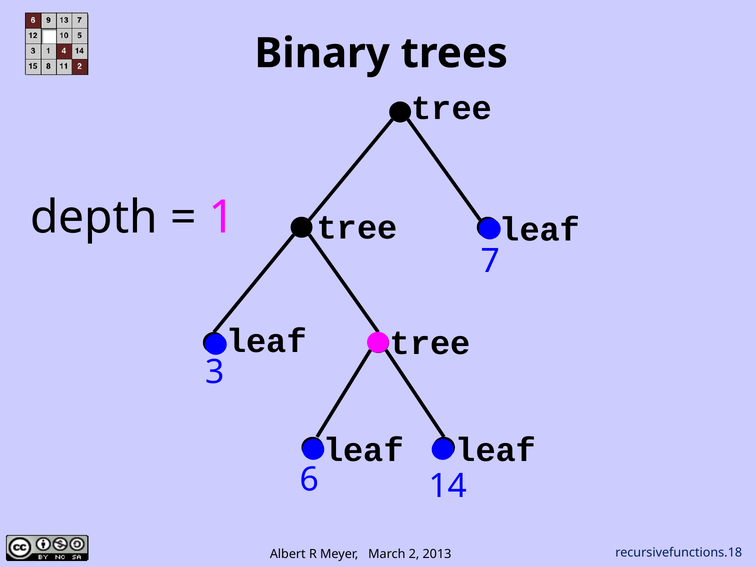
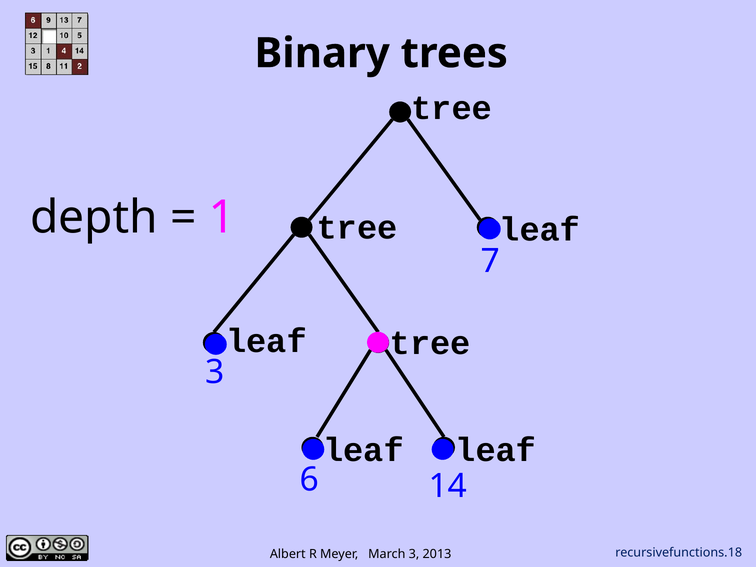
2: 2 -> 3 (414, 554)
